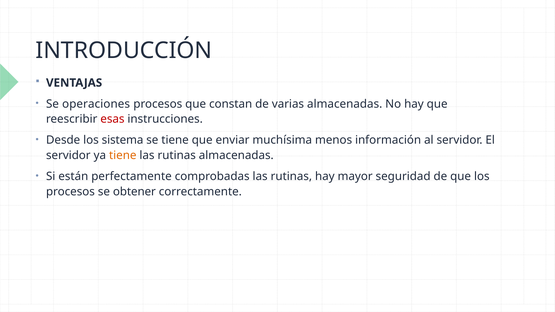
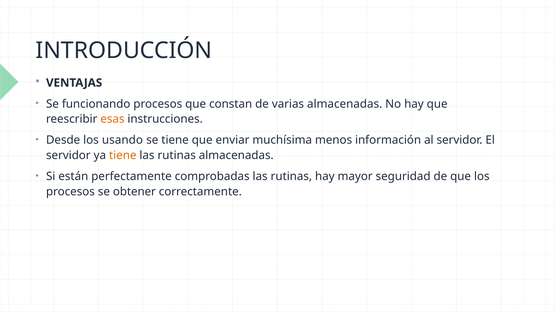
operaciones: operaciones -> funcionando (96, 104)
esas colour: red -> orange (112, 119)
sistema: sistema -> usando (122, 140)
